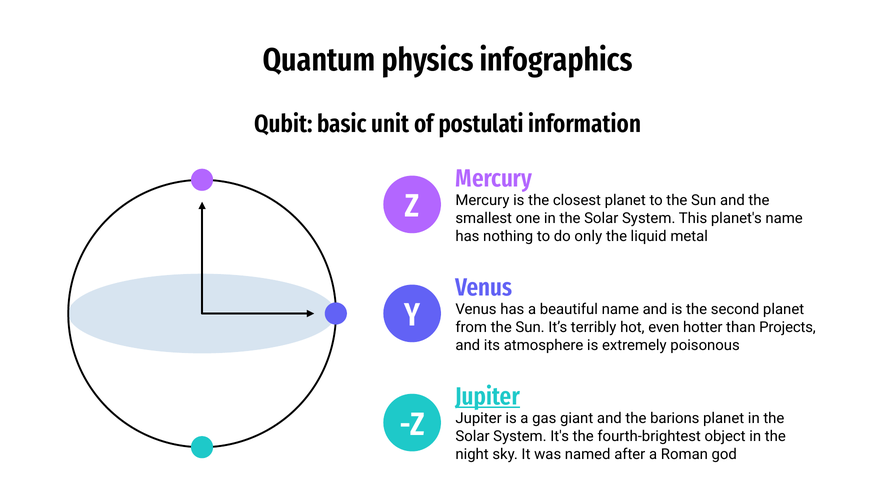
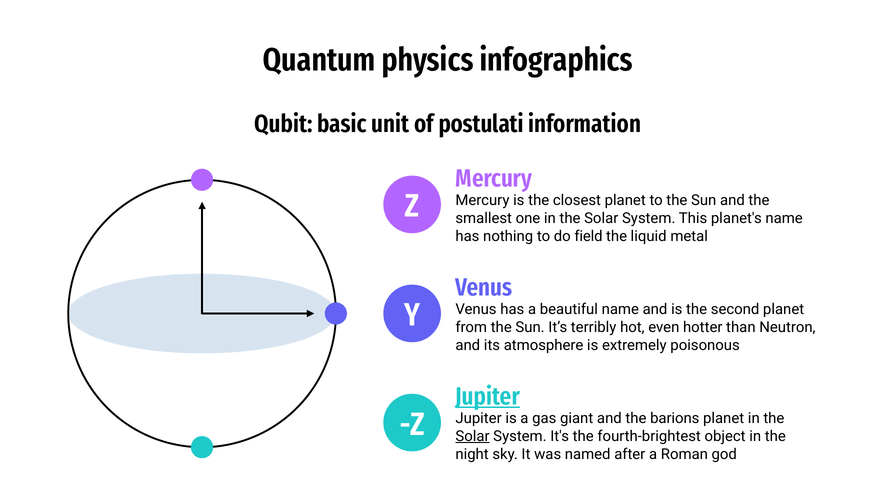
only: only -> field (588, 236)
Projects: Projects -> Neutron (787, 327)
Solar underline: none -> present (473, 436)
